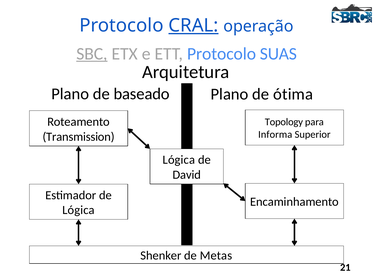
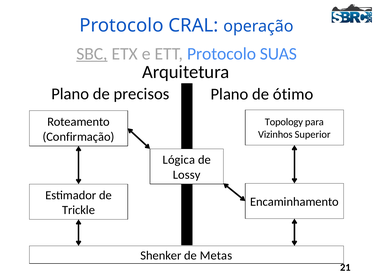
CRAL underline: present -> none (193, 26)
baseado: baseado -> precisos (142, 94)
ótima: ótima -> ótimo (293, 94)
Informa: Informa -> Vizinhos (275, 134)
Transmission: Transmission -> Confirmação (78, 137)
David: David -> Lossy (187, 175)
Lógica: Lógica -> Trickle (79, 210)
